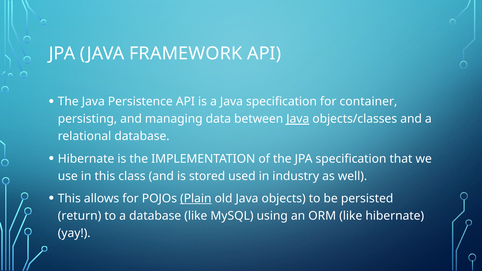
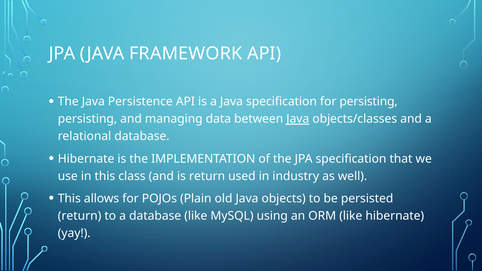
for container: container -> persisting (369, 102)
is stored: stored -> return (207, 176)
Plain underline: present -> none (196, 199)
